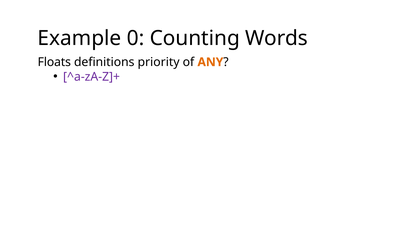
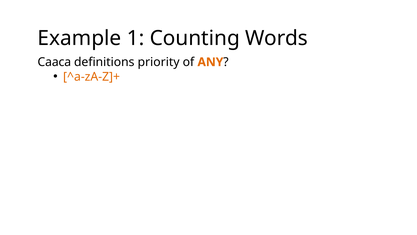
0: 0 -> 1 (136, 38)
Floats: Floats -> Caaca (54, 62)
^a-zA-Z]+ colour: purple -> orange (92, 77)
